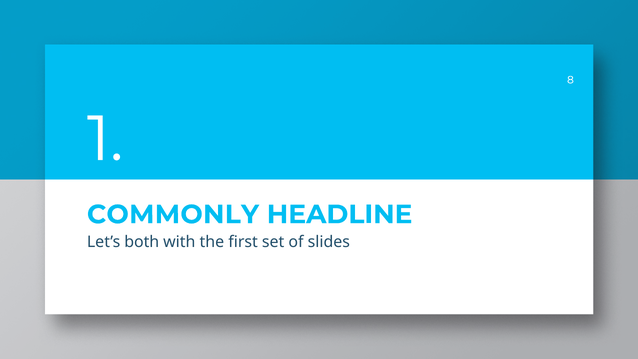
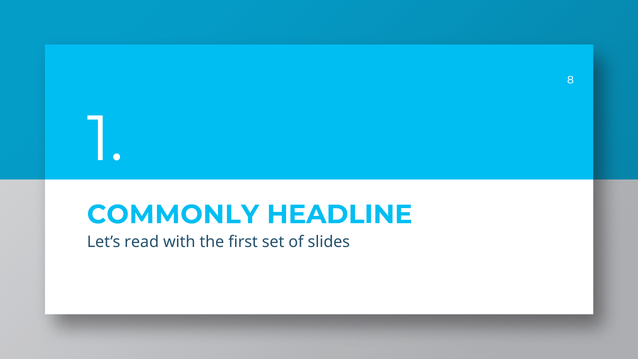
both: both -> read (142, 242)
